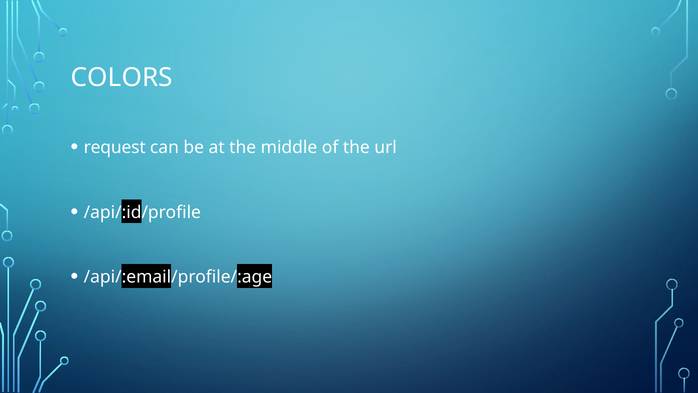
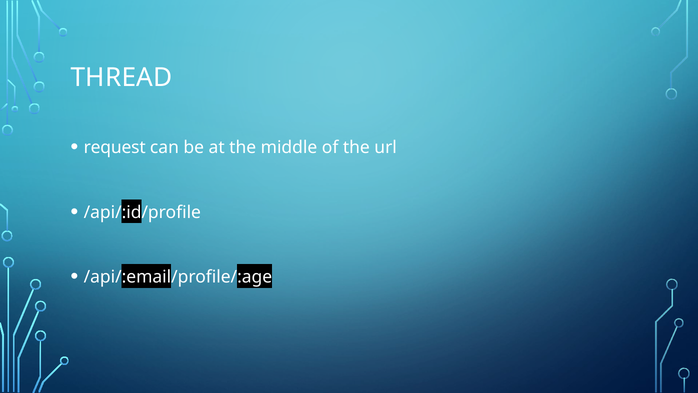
COLORS: COLORS -> THREAD (122, 78)
